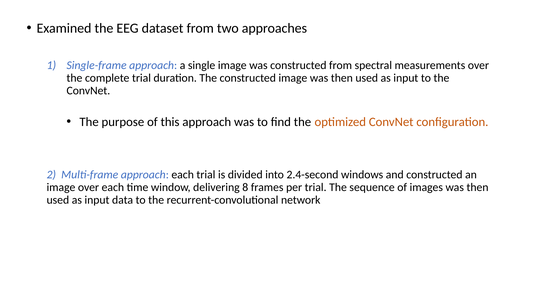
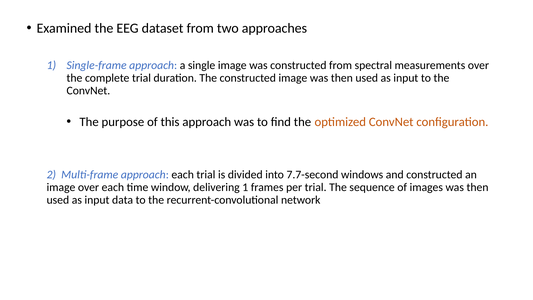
2.4-second: 2.4-second -> 7.7-second (312, 175)
delivering 8: 8 -> 1 (245, 187)
